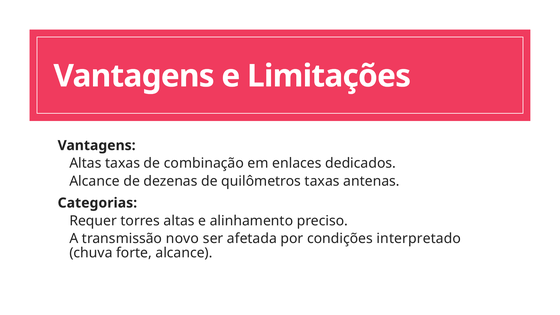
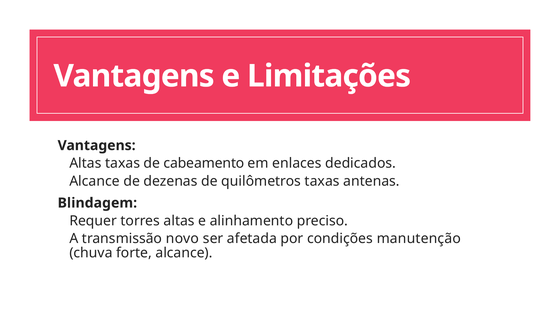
combinação: combinação -> cabeamento (204, 163)
Categorias: Categorias -> Blindagem (97, 203)
interpretado: interpretado -> manutenção (419, 239)
